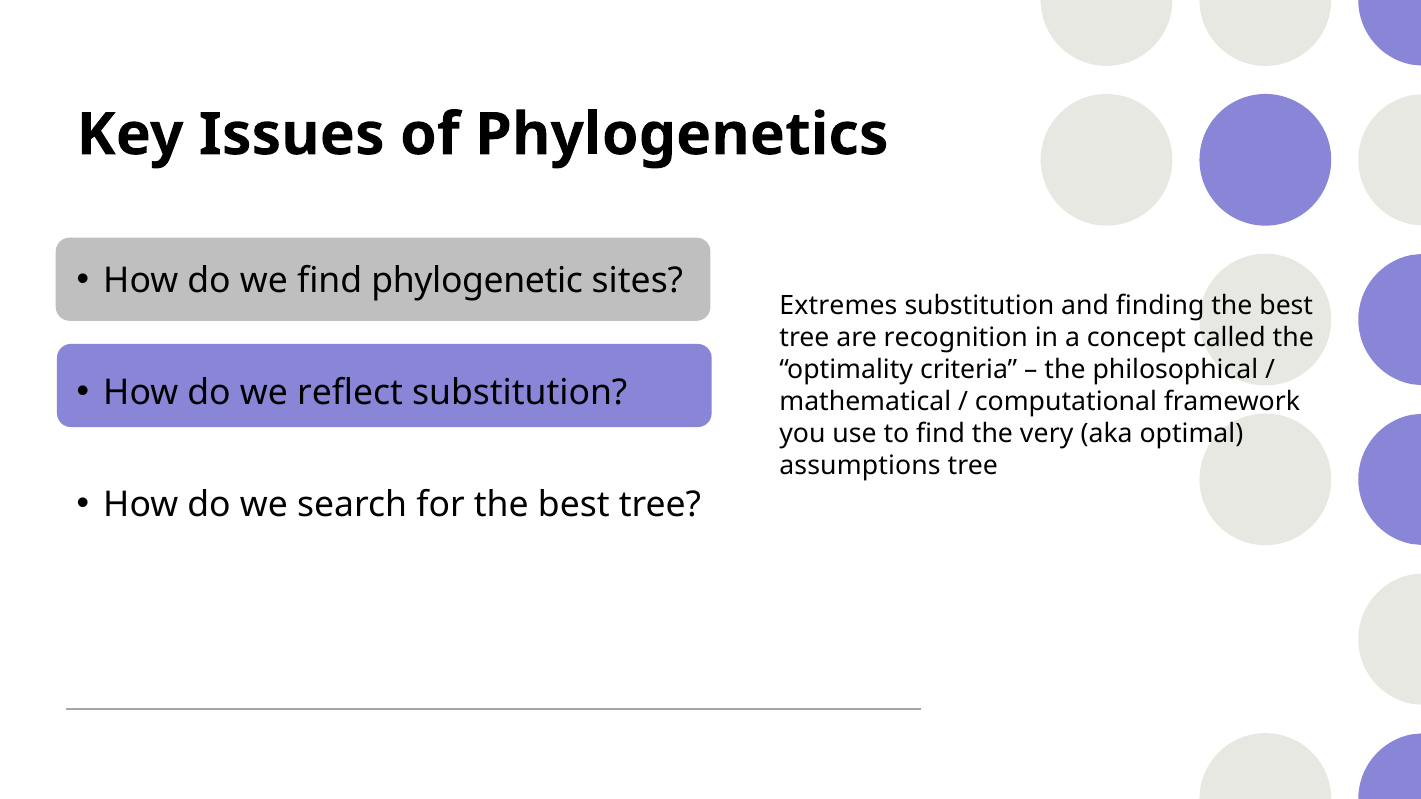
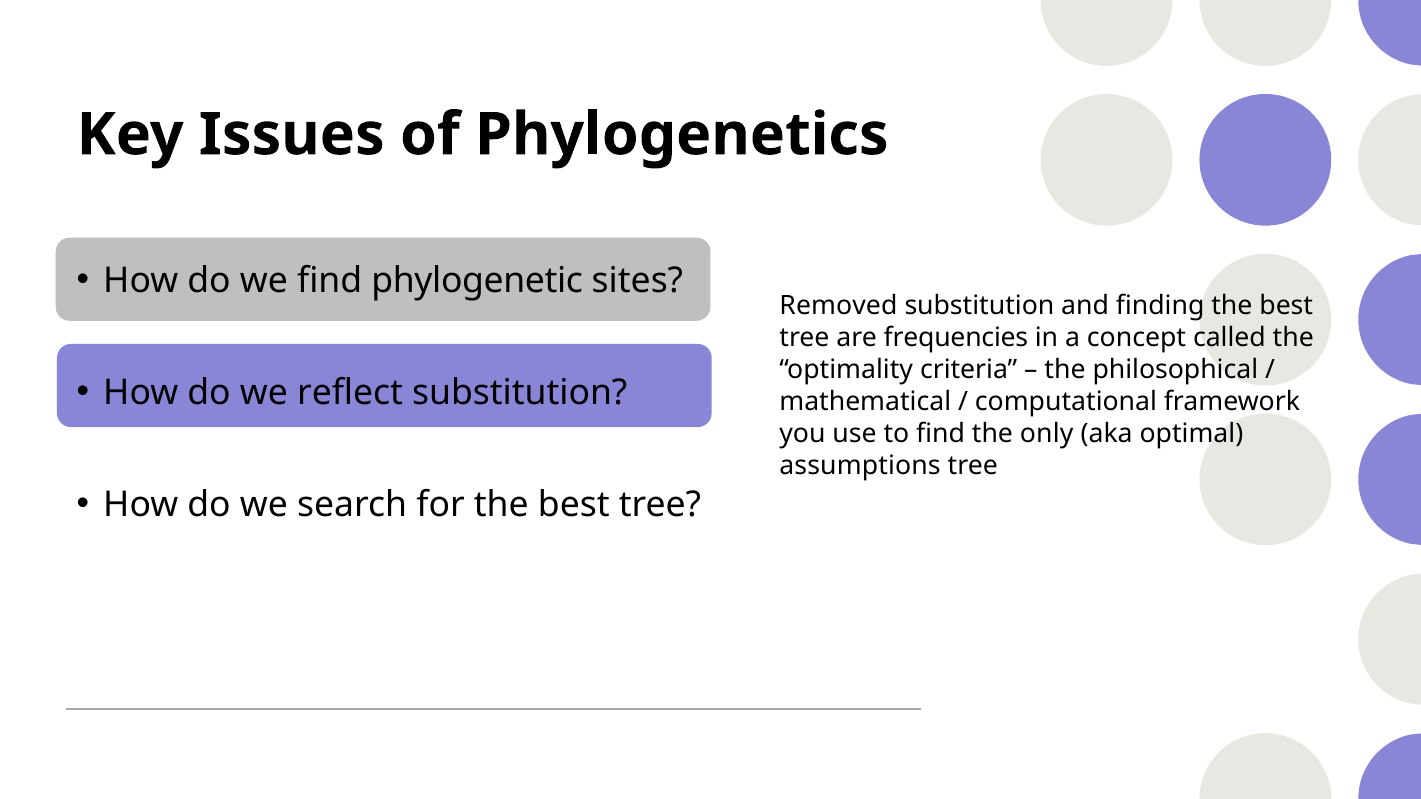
Extremes: Extremes -> Removed (838, 306)
recognition: recognition -> frequencies (956, 338)
very: very -> only (1047, 433)
